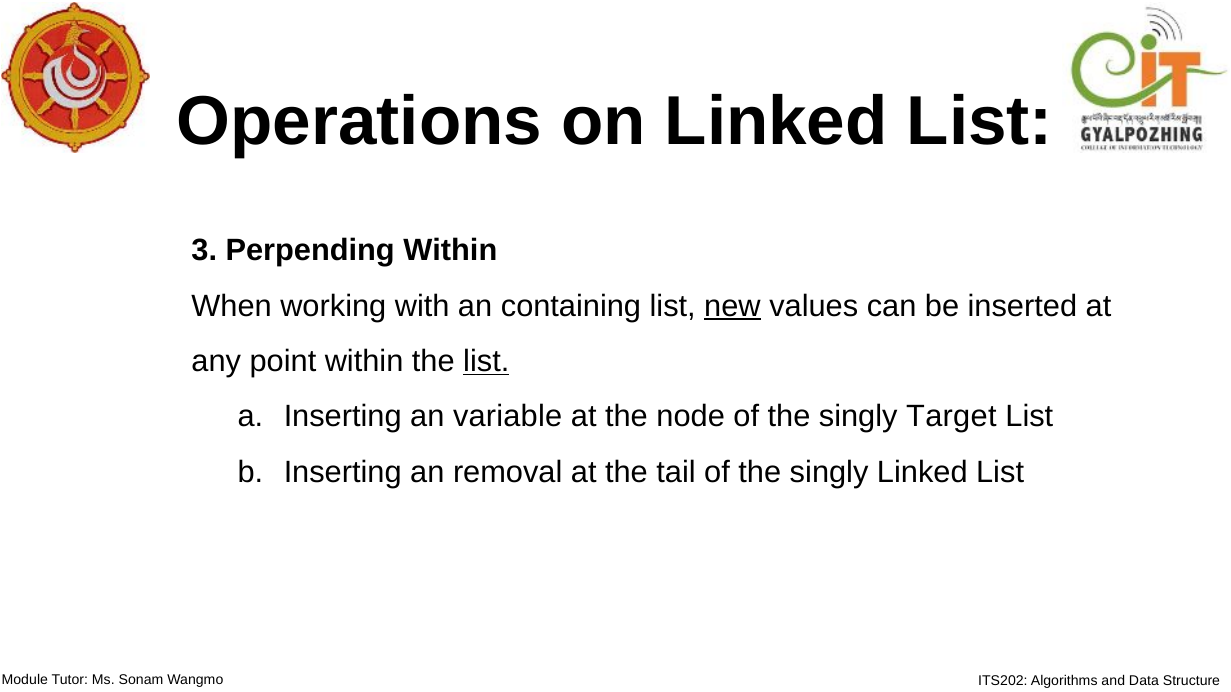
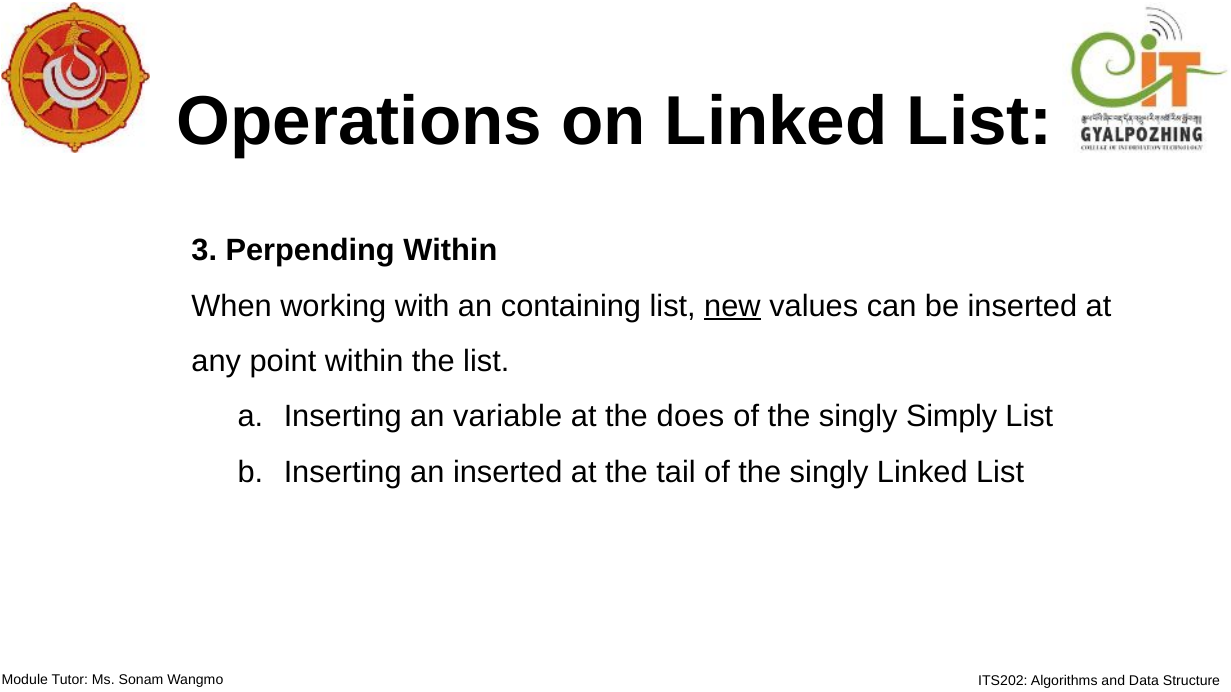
list underline: present -> none (486, 362)
node: node -> does (691, 417)
Target: Target -> Simply (952, 417)
an removal: removal -> inserted (508, 472)
